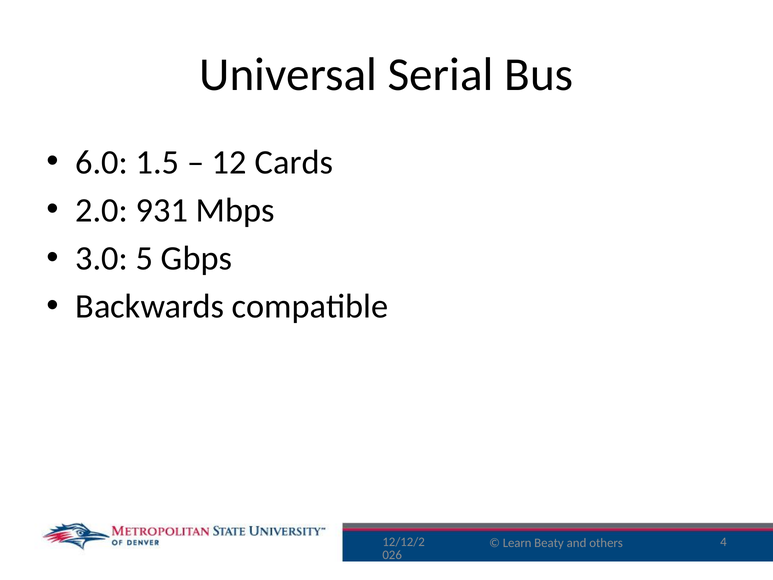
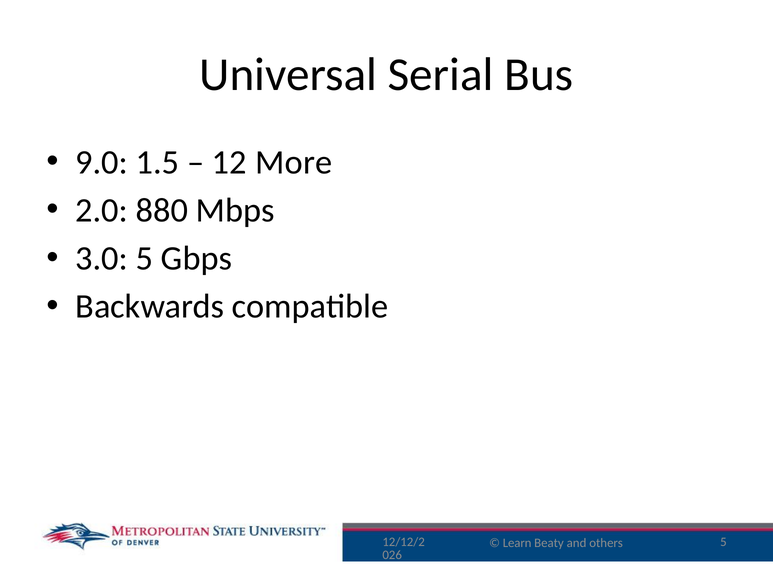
6.0: 6.0 -> 9.0 (102, 162)
Cards: Cards -> More (294, 162)
931: 931 -> 880 (162, 210)
others 4: 4 -> 5 (723, 542)
